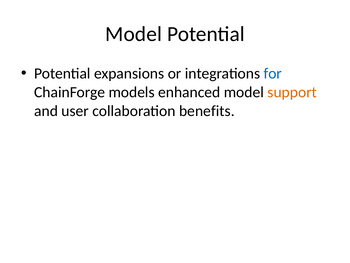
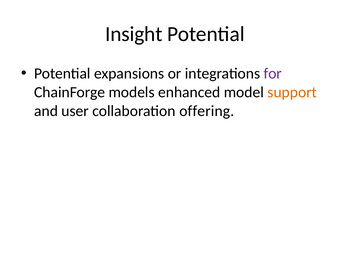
Model: Model -> Insight (134, 34)
for colour: blue -> purple (273, 73)
benefits: benefits -> offering (207, 111)
